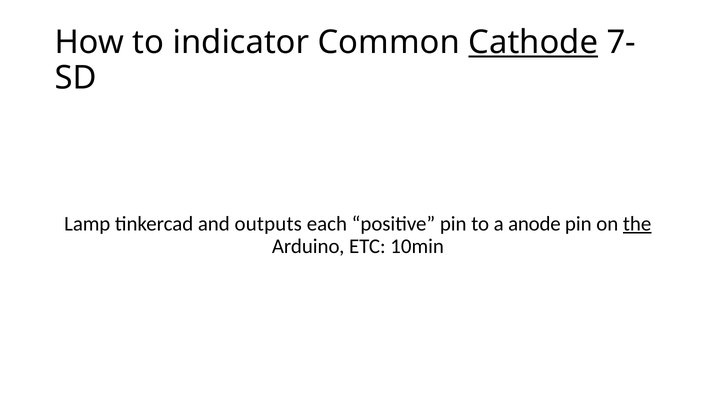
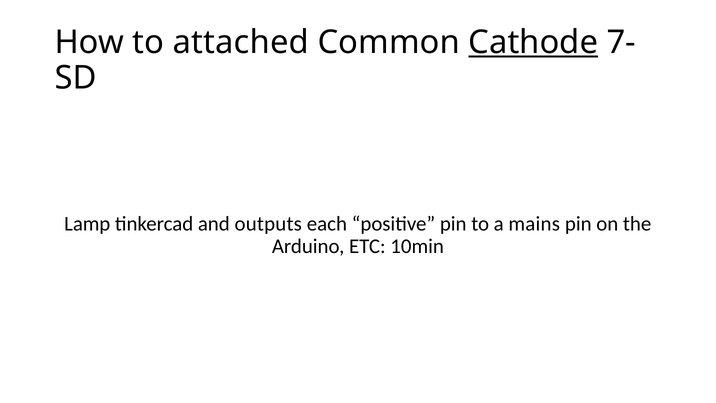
indicator: indicator -> attached (241, 42)
anode: anode -> mains (534, 224)
the underline: present -> none (637, 224)
